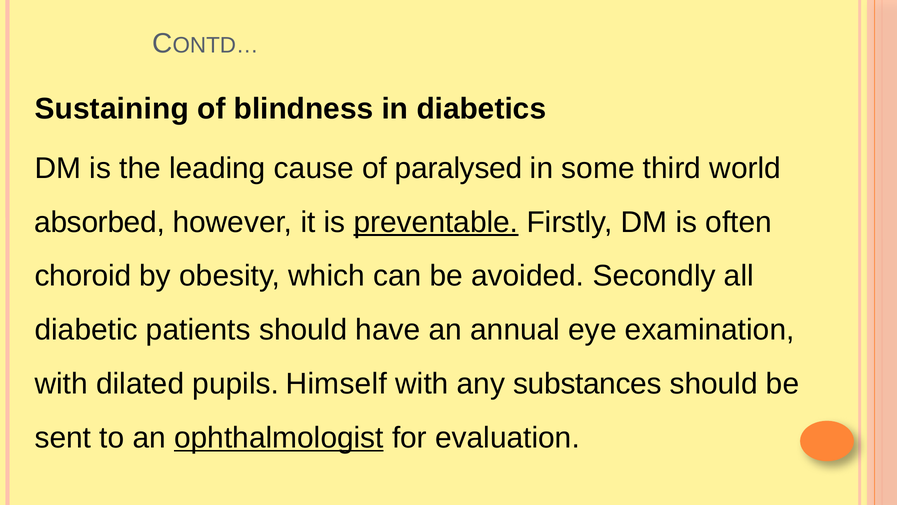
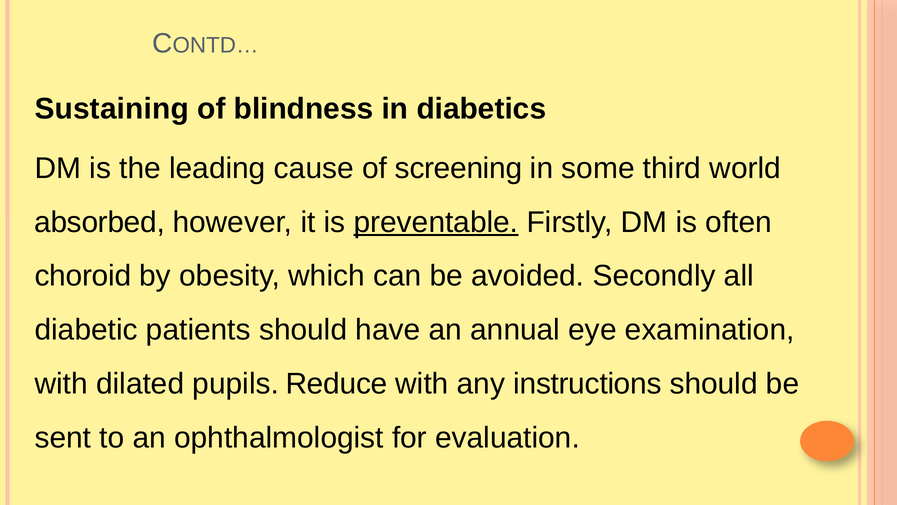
paralysed: paralysed -> screening (459, 168)
Himself: Himself -> Reduce (337, 384)
substances: substances -> instructions (587, 384)
ophthalmologist underline: present -> none (279, 437)
